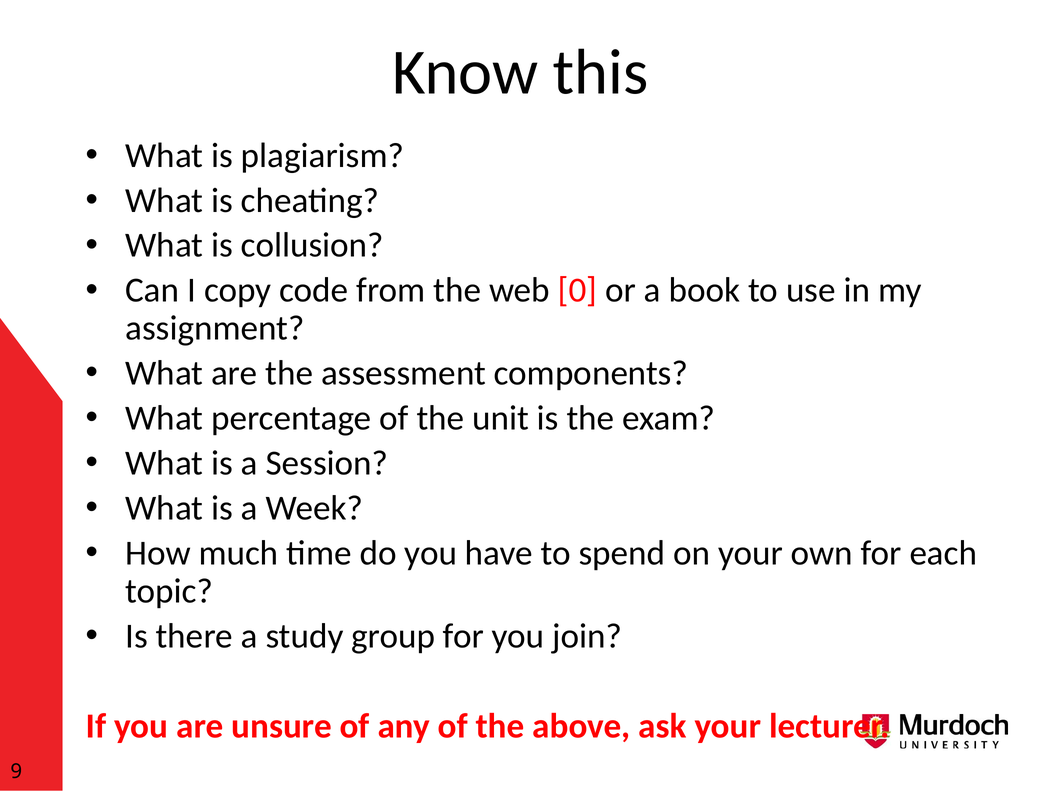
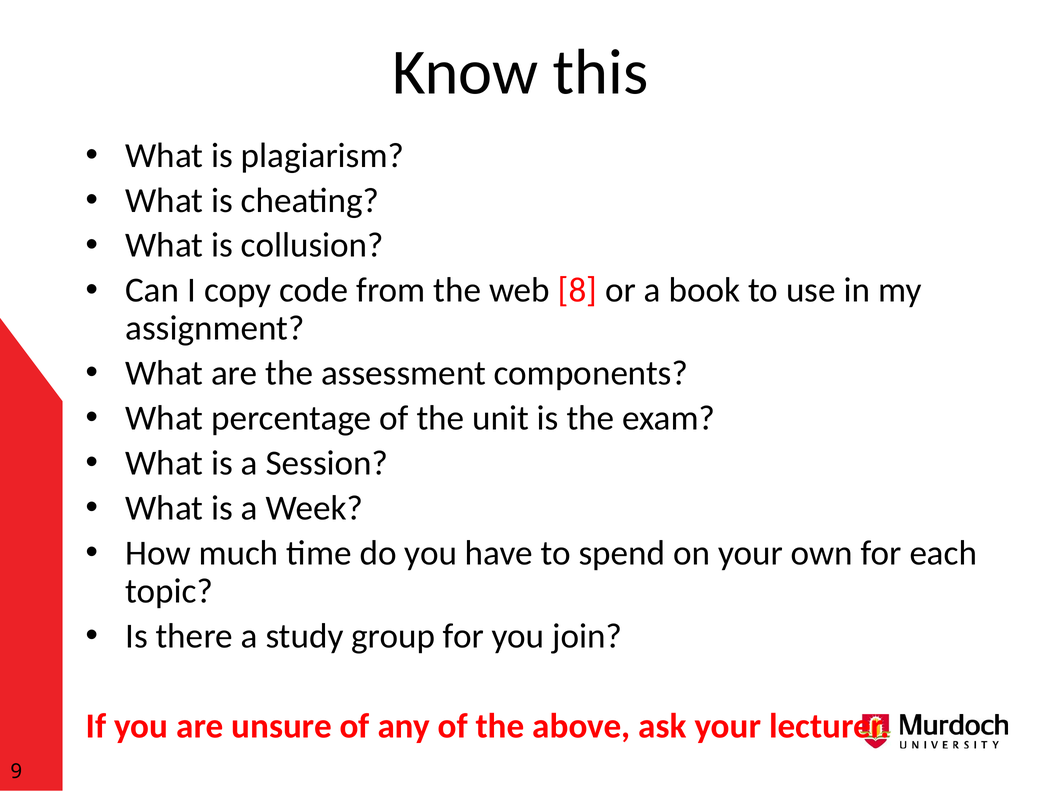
0: 0 -> 8 (578, 290)
